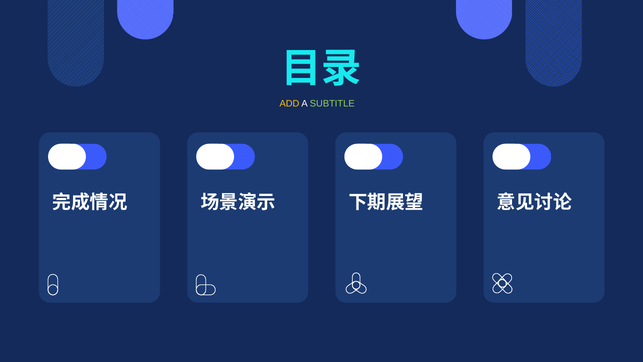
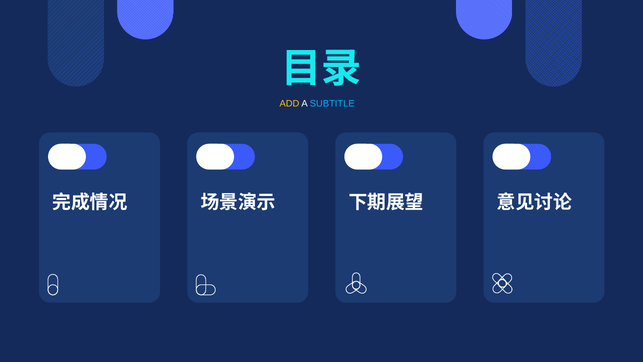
SUBTITLE colour: light green -> light blue (332, 104)
